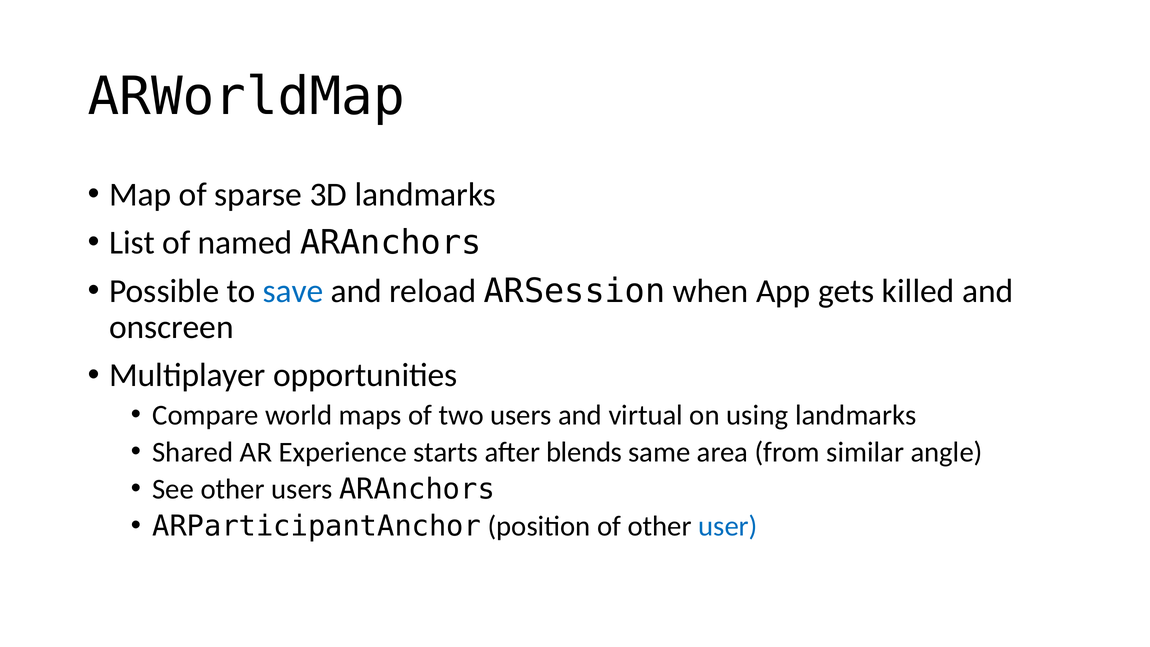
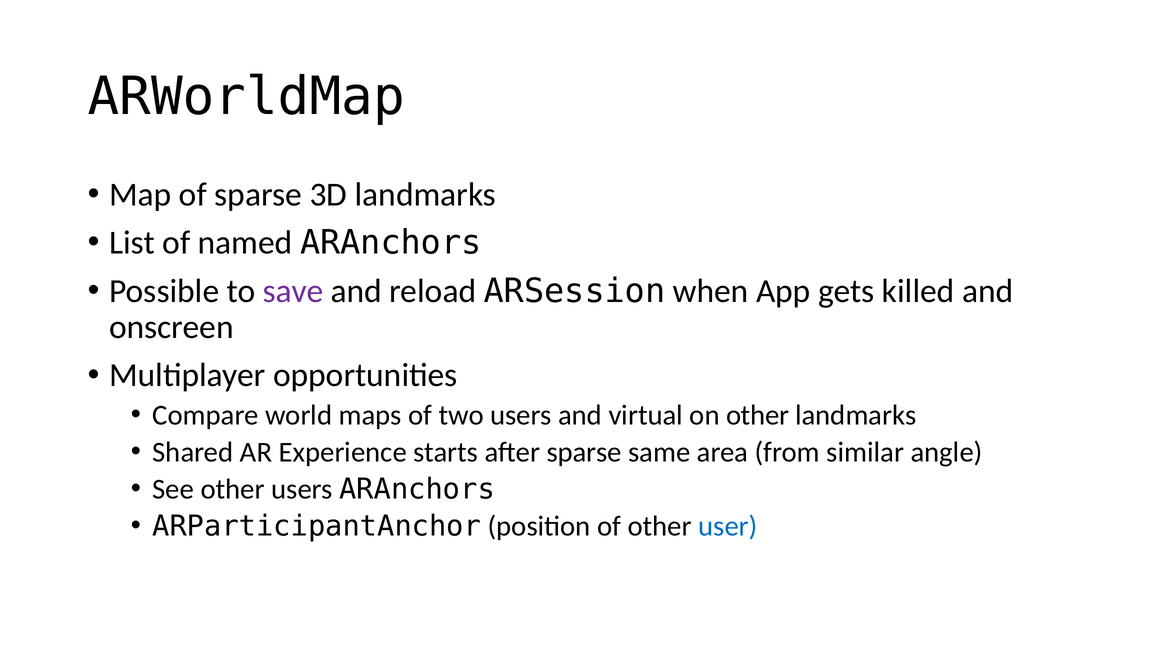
save colour: blue -> purple (293, 291)
on using: using -> other (758, 415)
after blends: blends -> sparse (584, 452)
